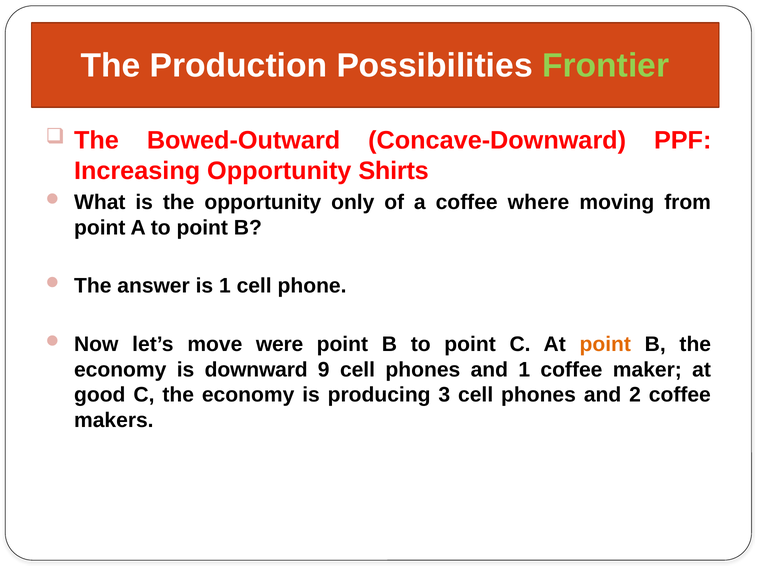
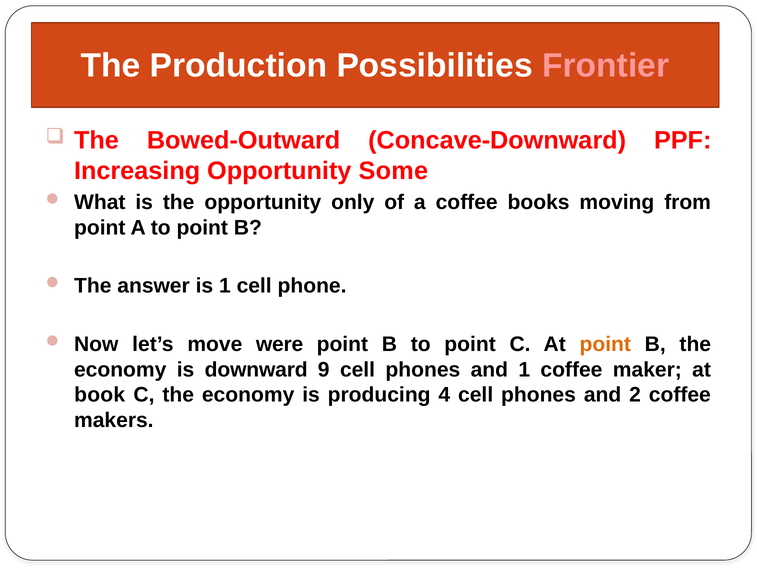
Frontier colour: light green -> pink (606, 65)
Shirts: Shirts -> Some (393, 171)
where: where -> books (539, 202)
good: good -> book (100, 395)
3: 3 -> 4 (444, 395)
